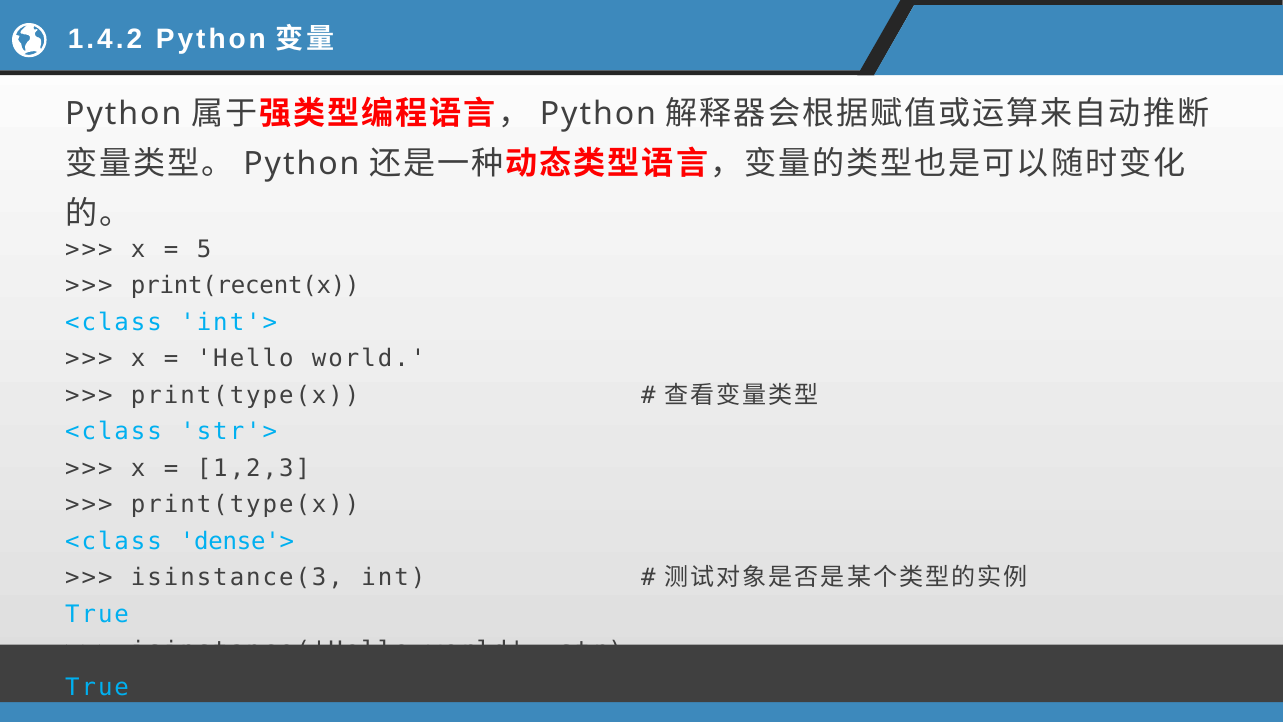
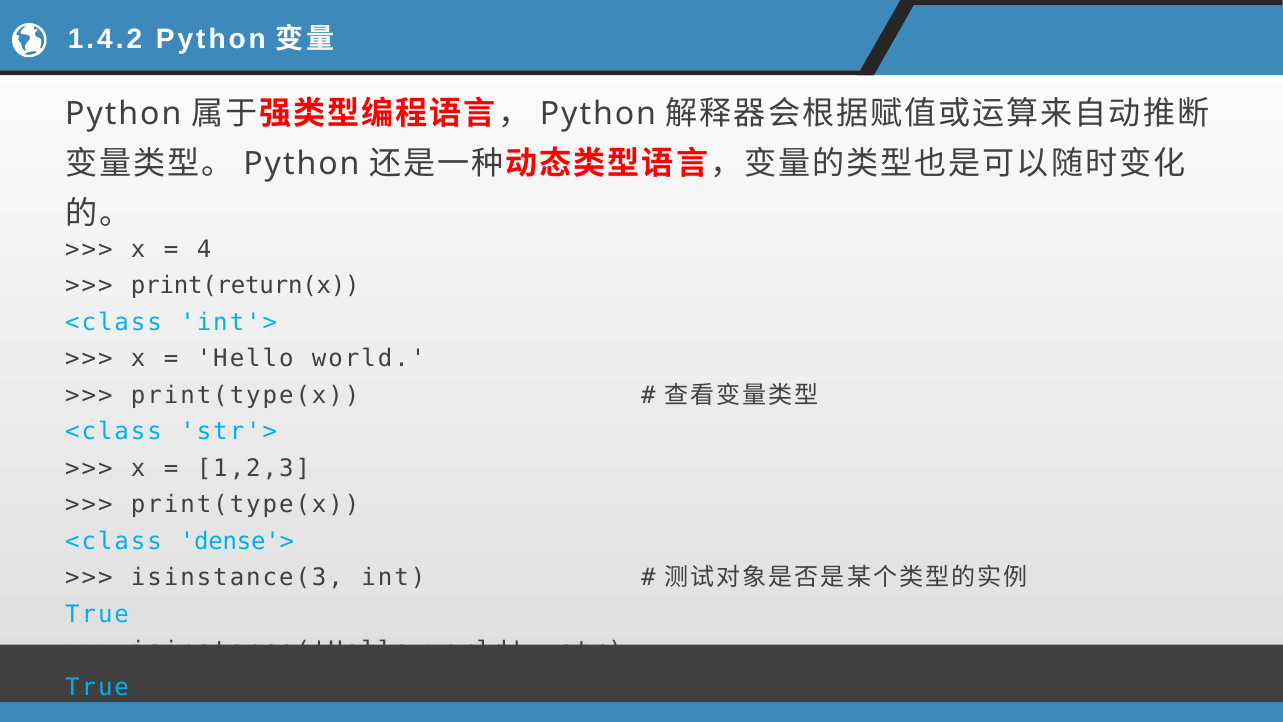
5: 5 -> 4 (204, 249)
print(recent(x: print(recent(x -> print(return(x (245, 286)
